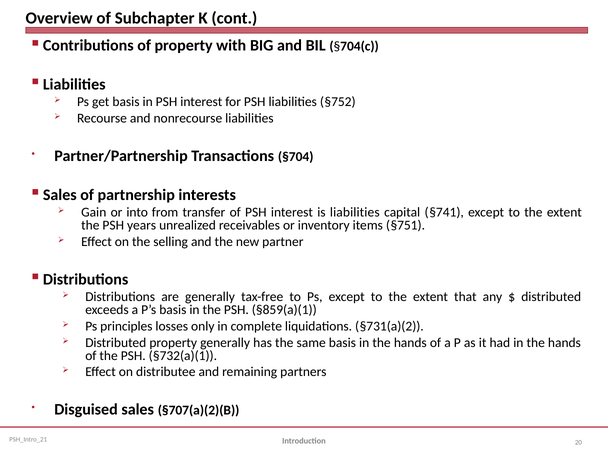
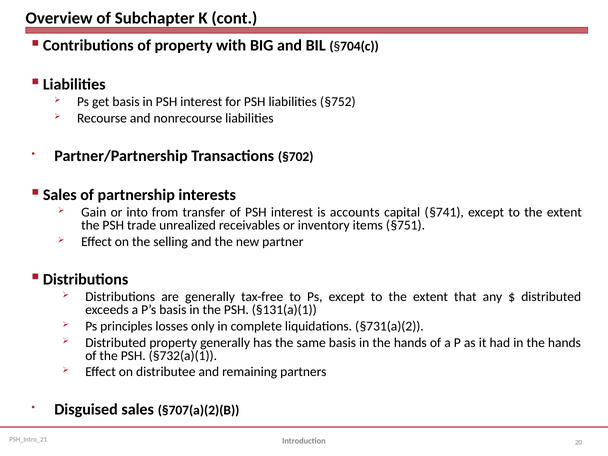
§704: §704 -> §702 (296, 157)
is liabilities: liabilities -> accounts (355, 212)
years: years -> trade (142, 225)
§859(a)(1: §859(a)(1 -> §131(a)(1 (284, 310)
